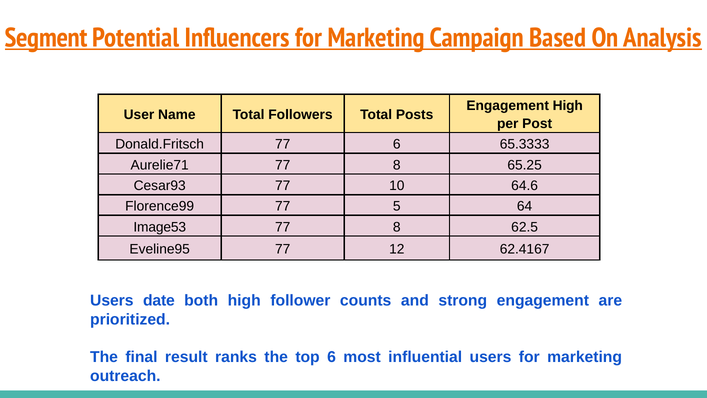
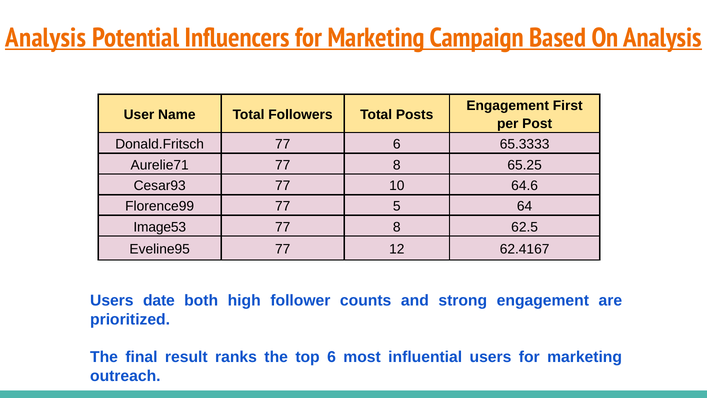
Segment: Segment -> Analysis (46, 38)
Engagement High: High -> First (568, 106)
